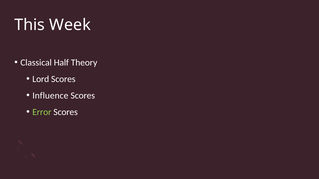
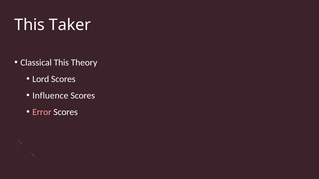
Week: Week -> Taker (70, 25)
Classical Half: Half -> This (61, 63)
Error colour: light green -> pink (42, 112)
